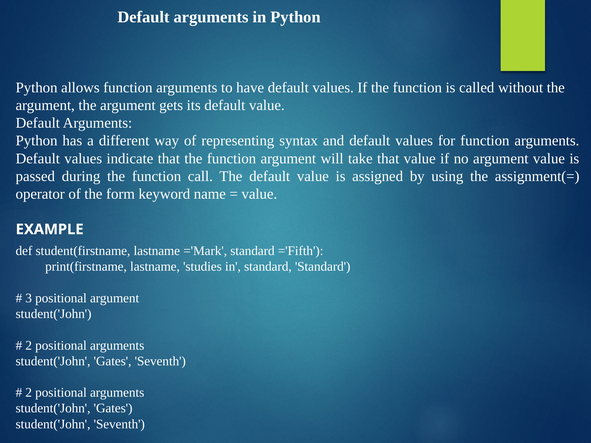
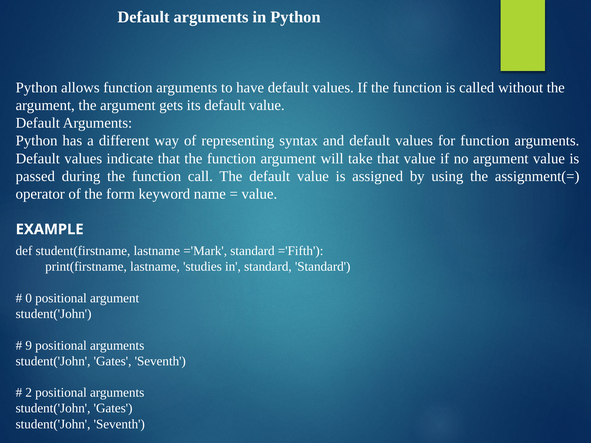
3: 3 -> 0 (29, 298)
2: 2 -> 9 (29, 346)
